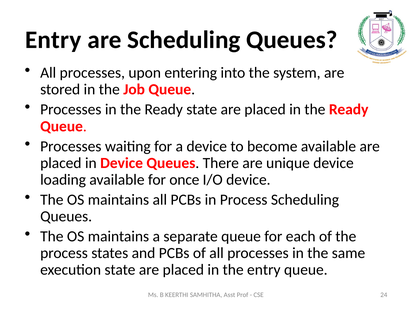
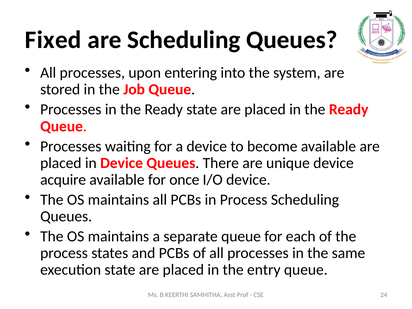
Entry: Entry -> Fixed (53, 40)
loading: loading -> acquire (63, 180)
